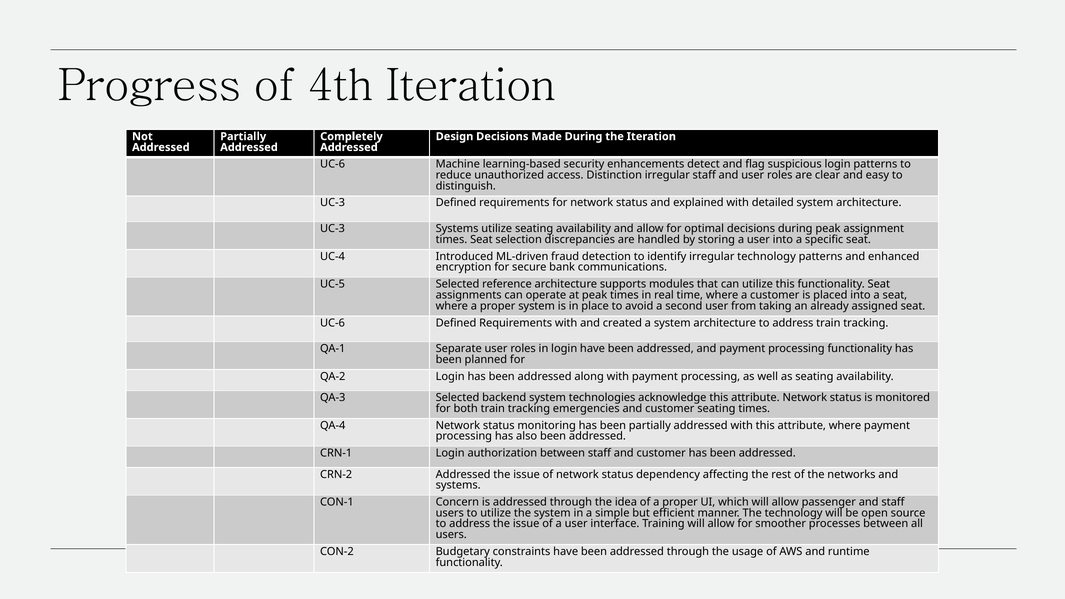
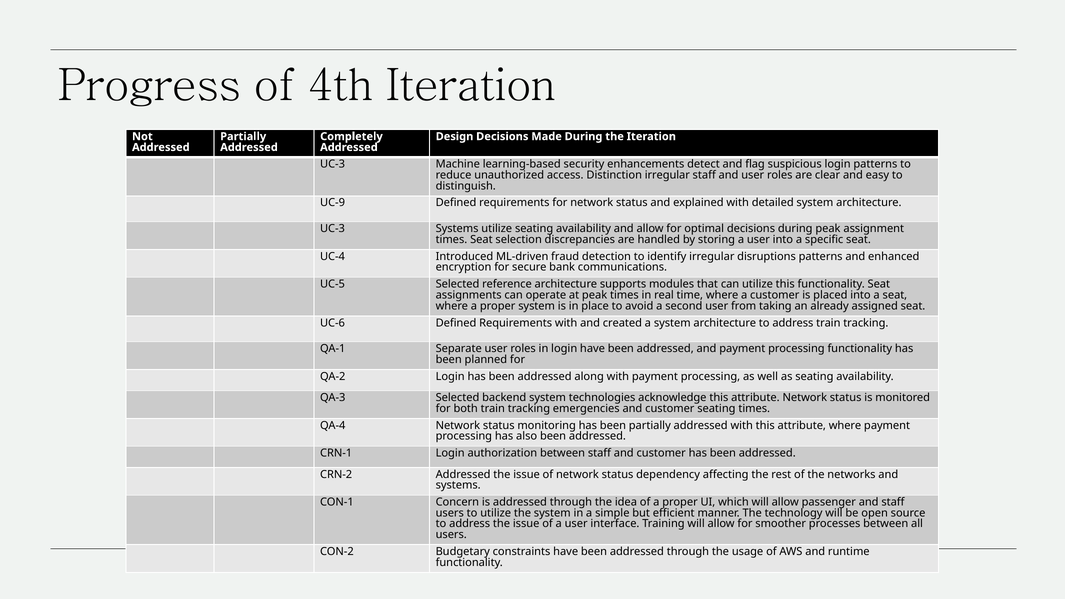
UC-6: UC-6 -> UC-3 (333, 164)
UC-3: UC-3 -> UC-9 (333, 203)
irregular technology: technology -> disruptions (767, 257)
